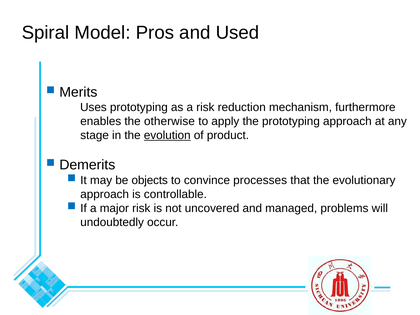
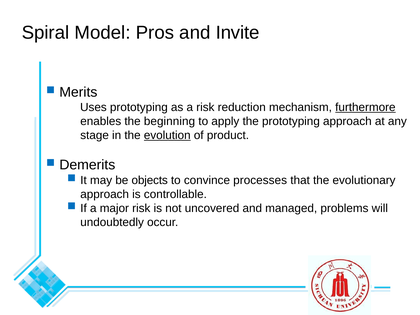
Used: Used -> Invite (238, 33)
furthermore underline: none -> present (365, 107)
otherwise: otherwise -> beginning (169, 121)
